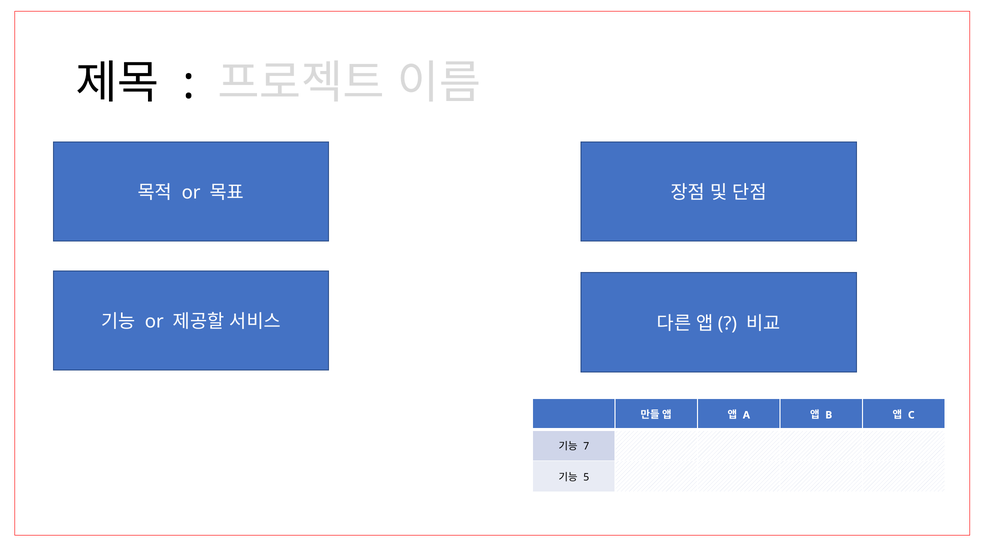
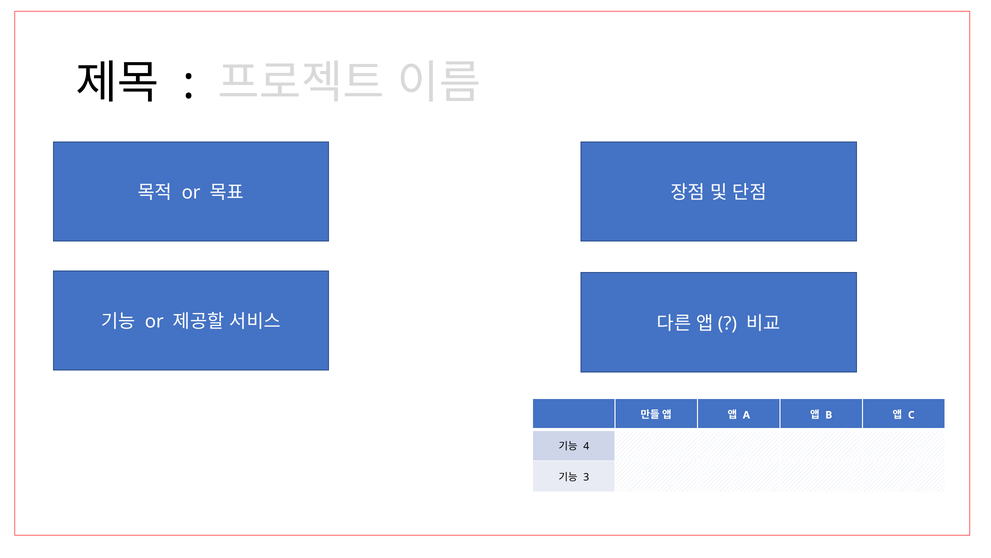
7: 7 -> 4 (586, 446)
5: 5 -> 3 (586, 477)
